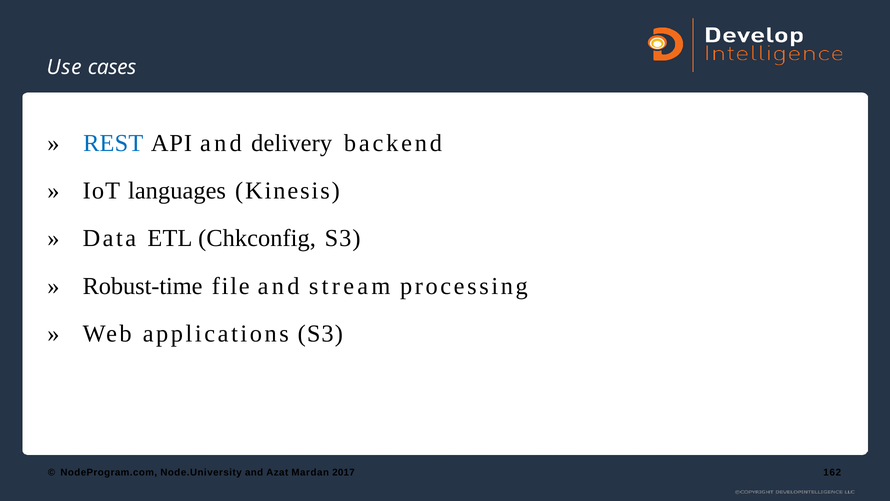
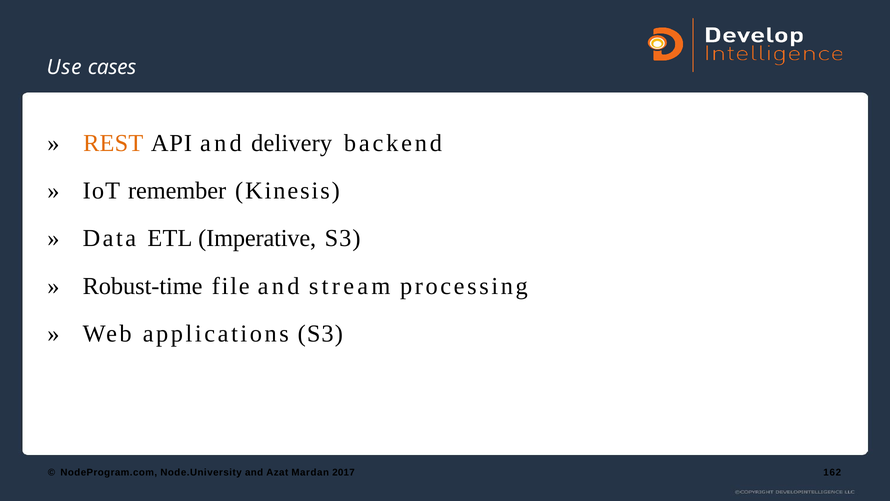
REST colour: blue -> orange (113, 143)
languages: languages -> remember (177, 191)
Chkconfig: Chkconfig -> Imperative (257, 238)
